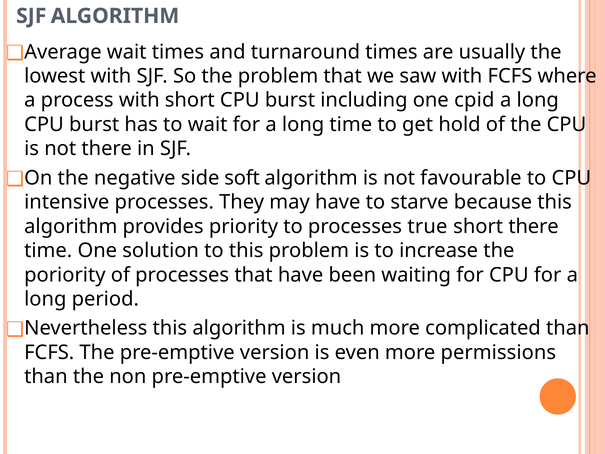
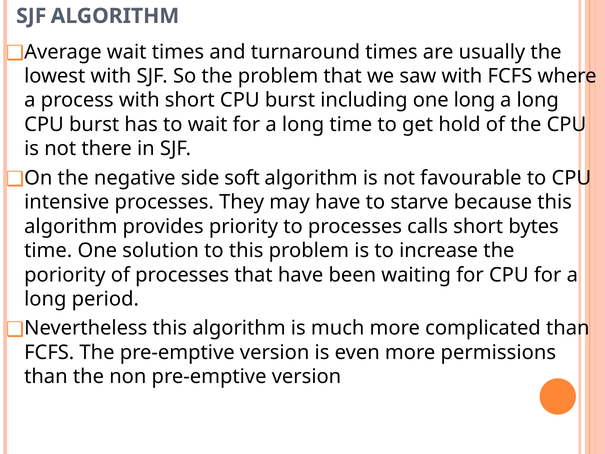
one cpid: cpid -> long (475, 100)
true: true -> calls (428, 226)
short there: there -> bytes (534, 226)
